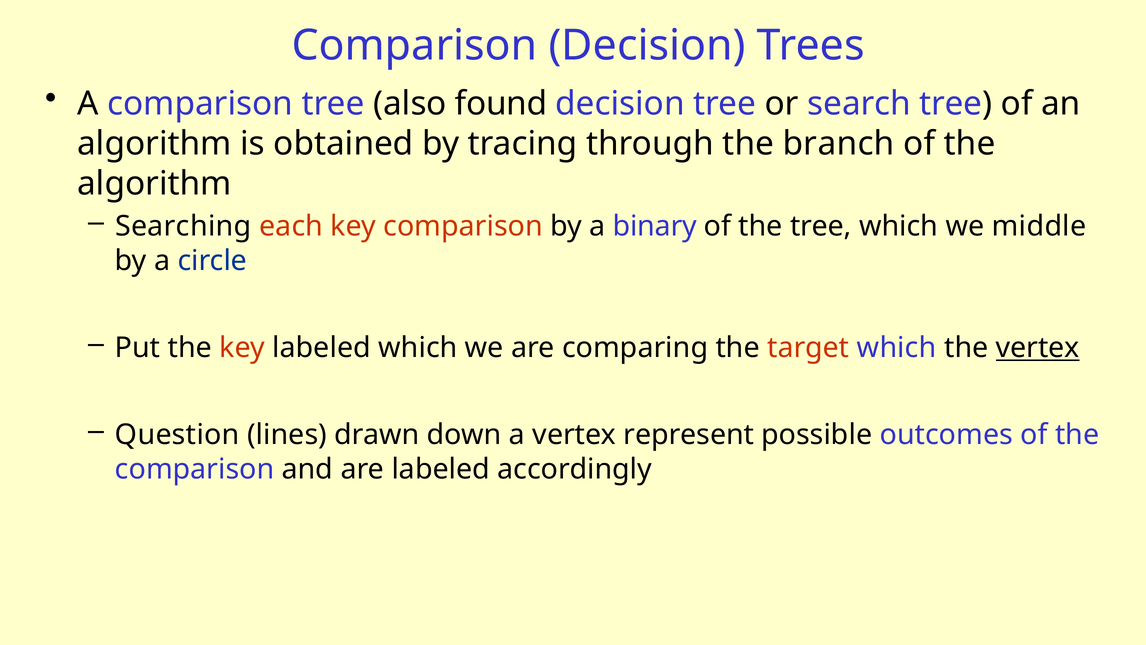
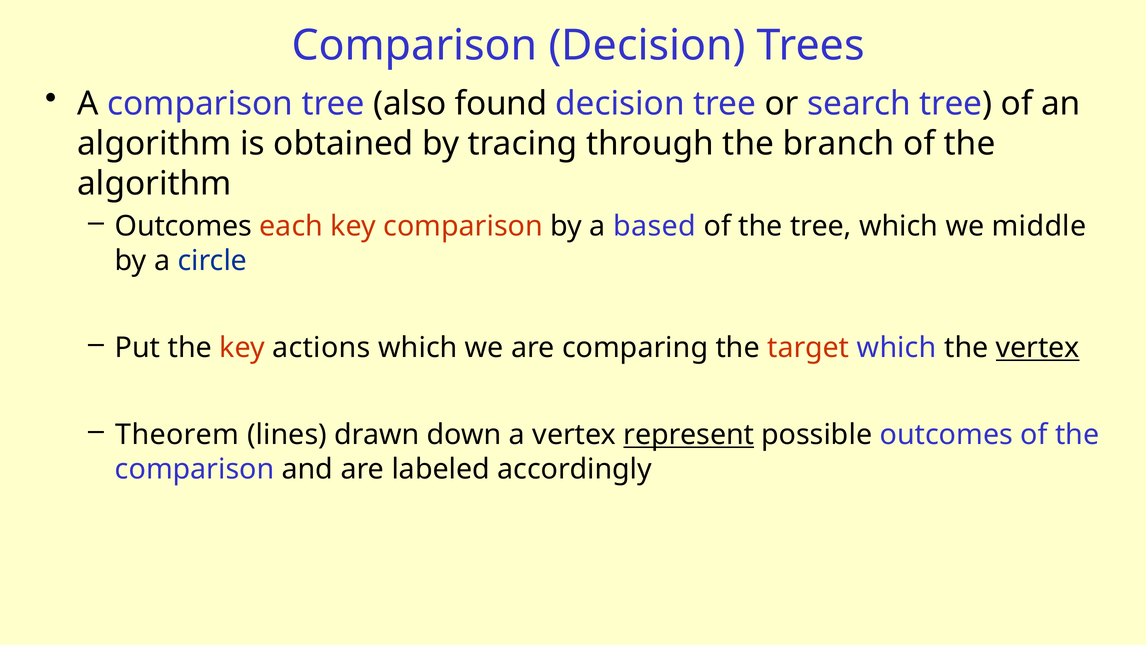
Searching: Searching -> Outcomes (183, 226)
binary: binary -> based (655, 226)
key labeled: labeled -> actions (321, 348)
Question: Question -> Theorem (177, 435)
represent underline: none -> present (689, 435)
